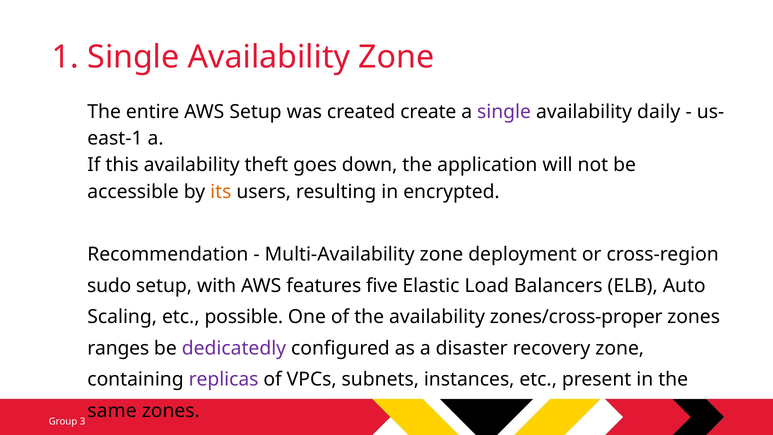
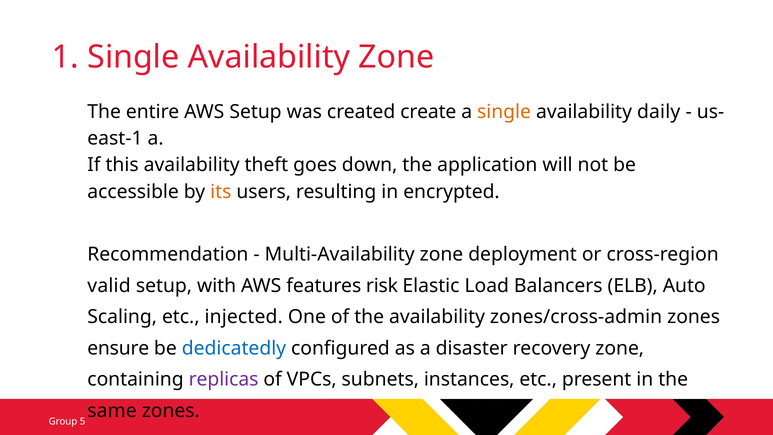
single colour: purple -> orange (504, 112)
sudo: sudo -> valid (109, 286)
five: five -> risk (382, 286)
possible: possible -> injected (244, 317)
zones/cross-proper: zones/cross-proper -> zones/cross-admin (576, 317)
ranges: ranges -> ensure (118, 348)
dedicatedly colour: purple -> blue (234, 348)
3: 3 -> 5 (83, 421)
